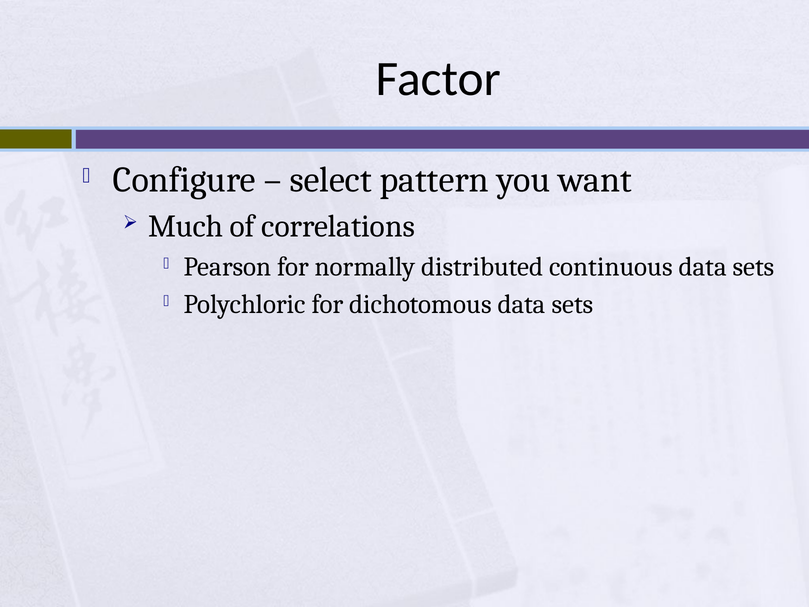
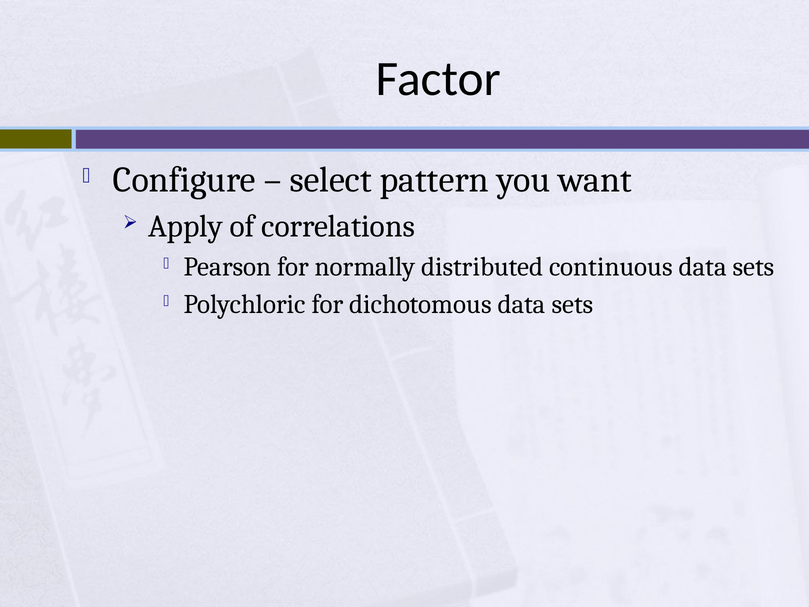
Much: Much -> Apply (186, 226)
